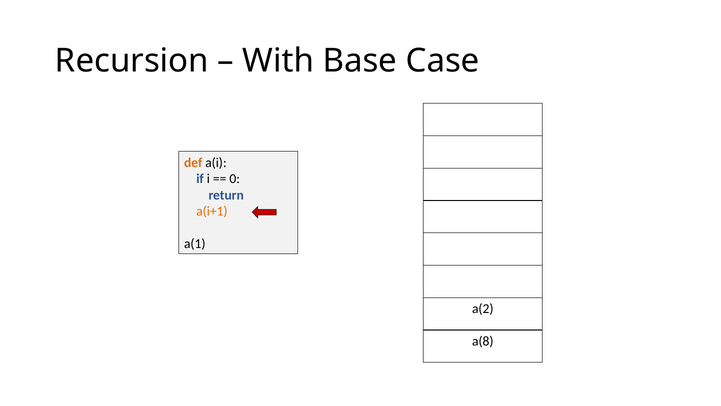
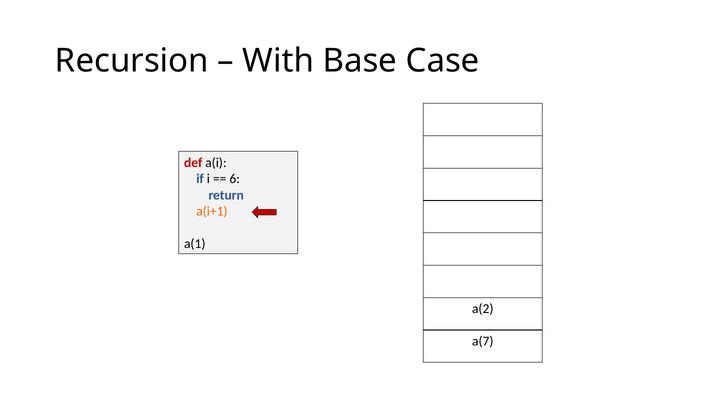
def colour: orange -> red (193, 163)
0: 0 -> 6 (235, 179)
a(8: a(8 -> a(7 (483, 341)
